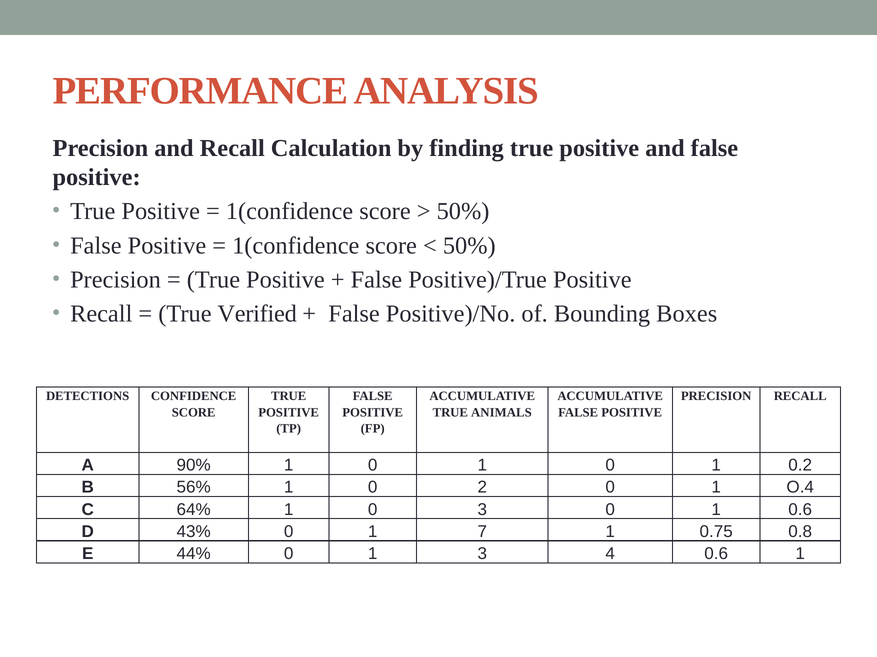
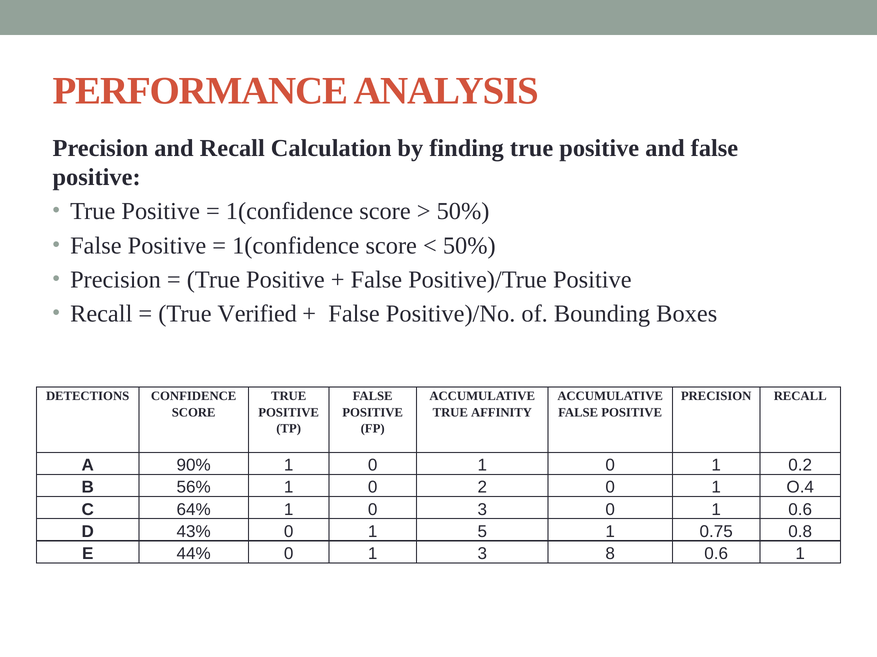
ANIMALS: ANIMALS -> AFFINITY (502, 413)
7: 7 -> 5 (482, 532)
4: 4 -> 8 (610, 554)
